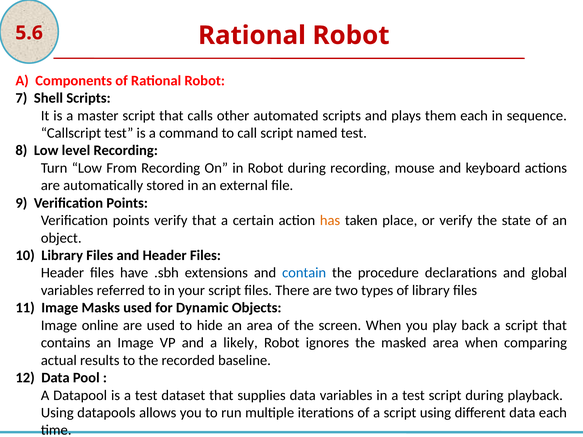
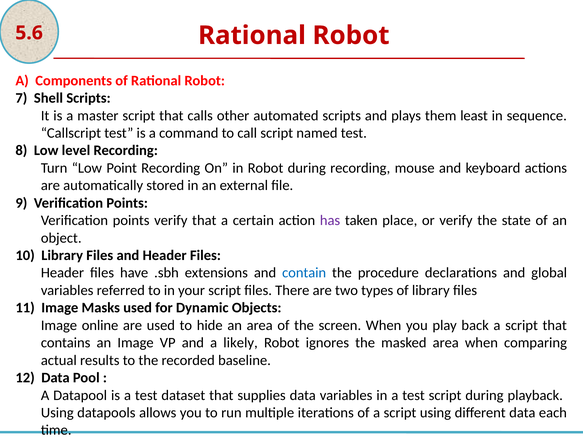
them each: each -> least (474, 116)
From: From -> Point (122, 168)
has colour: orange -> purple (330, 221)
